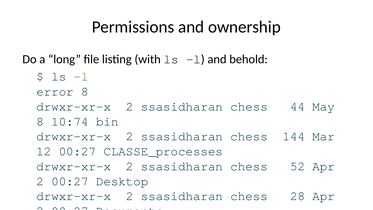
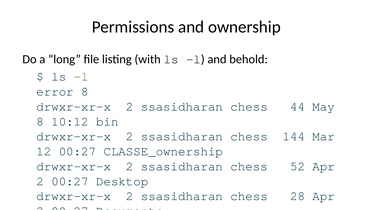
10:74: 10:74 -> 10:12 (70, 121)
CLASSE_processes: CLASSE_processes -> CLASSE_ownership (163, 151)
